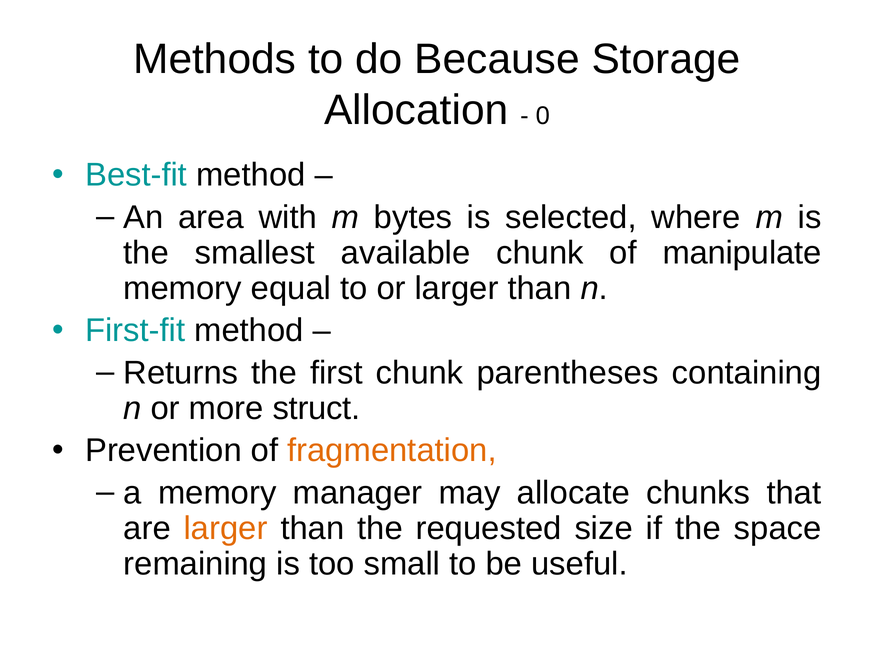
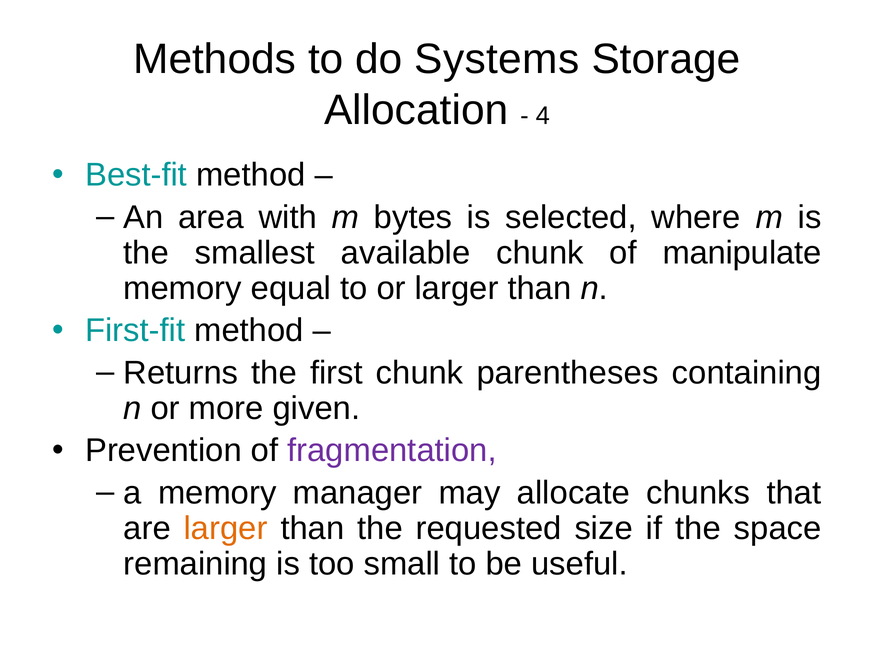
Because: Because -> Systems (497, 59)
0: 0 -> 4 (543, 116)
struct: struct -> given (316, 408)
fragmentation colour: orange -> purple (392, 450)
